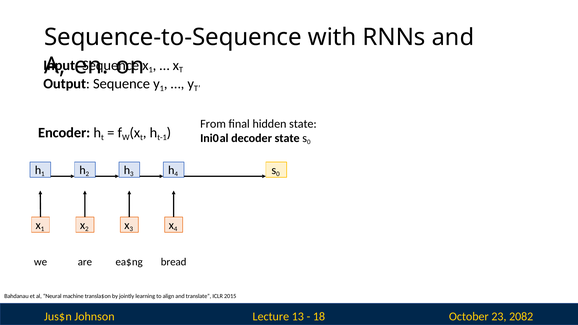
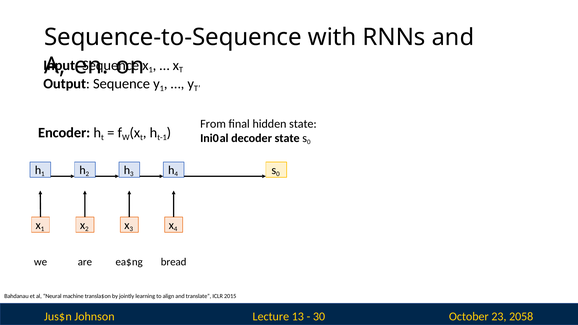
2082: 2082 -> 2058 (521, 317)
18: 18 -> 30 (319, 317)
